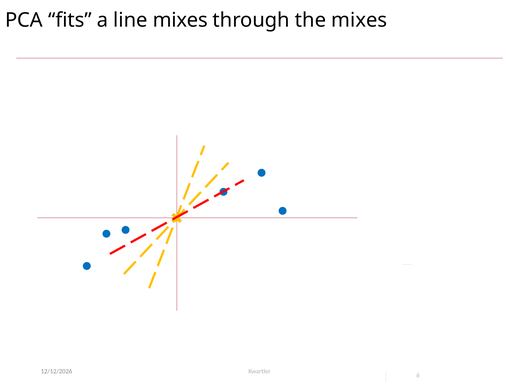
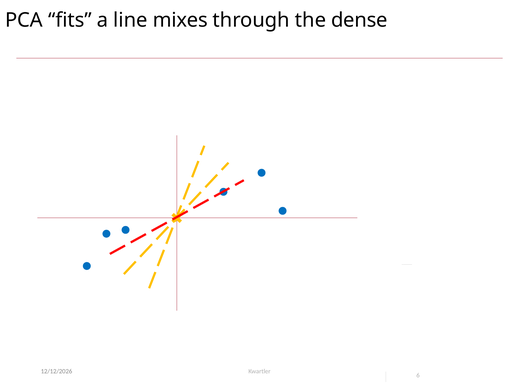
the mixes: mixes -> dense (359, 20)
